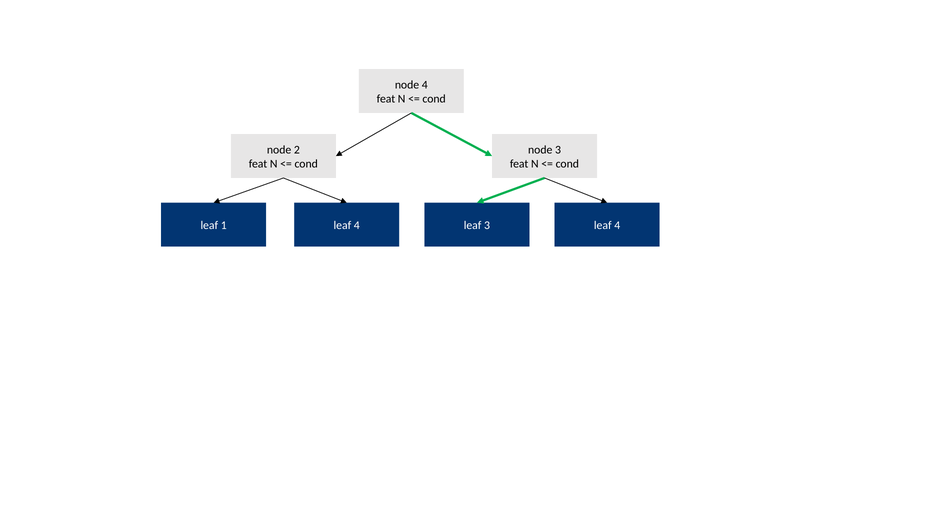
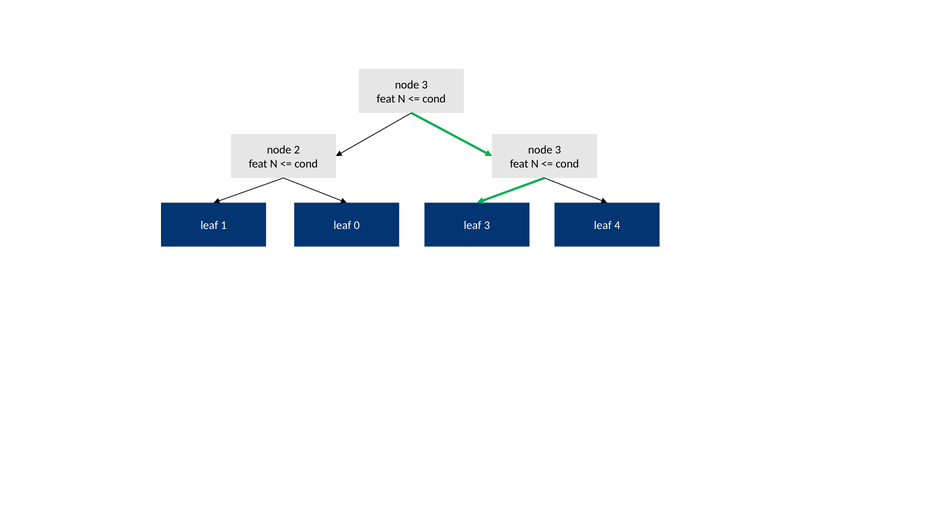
4: 4 -> 3 (425, 85)
4: 4 -> 0 (357, 225)
